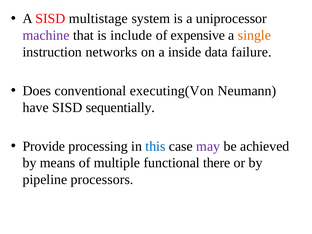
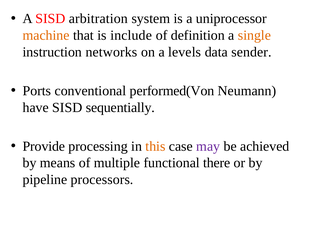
multistage: multistage -> arbitration (98, 19)
machine colour: purple -> orange (46, 35)
expensive: expensive -> definition (198, 35)
inside: inside -> levels (185, 52)
failure: failure -> sender (251, 52)
Does: Does -> Ports (37, 91)
executing(Von: executing(Von -> performed(Von (172, 91)
this colour: blue -> orange (155, 146)
